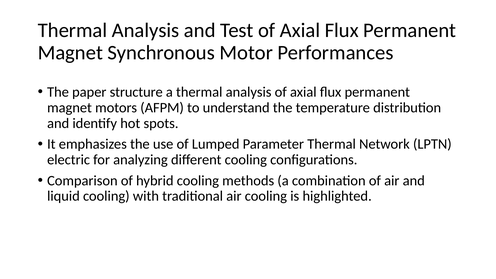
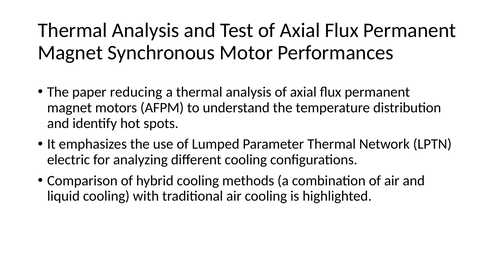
structure: structure -> reducing (136, 92)
